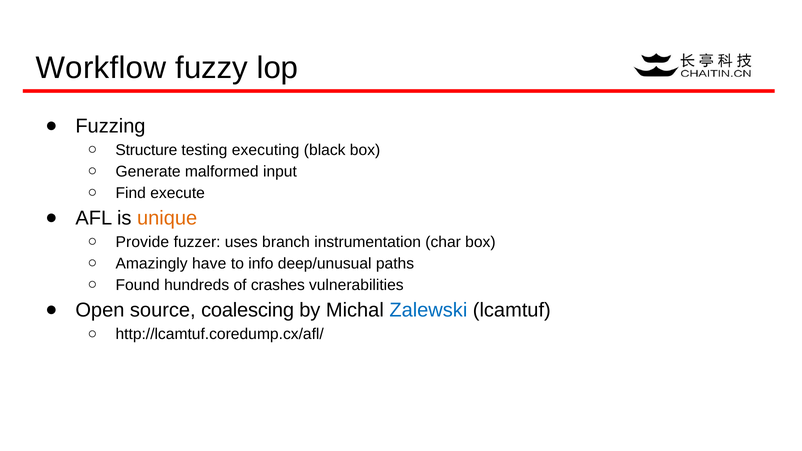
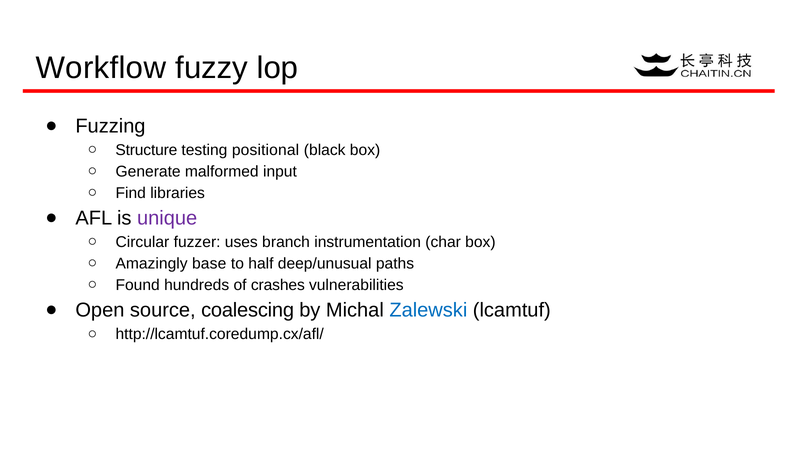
executing: executing -> positional (266, 150)
execute: execute -> libraries (178, 193)
unique colour: orange -> purple (167, 218)
Provide: Provide -> Circular (142, 242)
have: have -> base (209, 264)
info: info -> half (261, 264)
